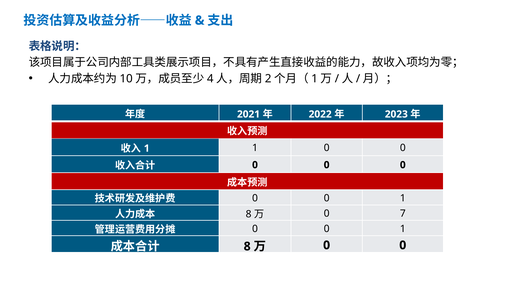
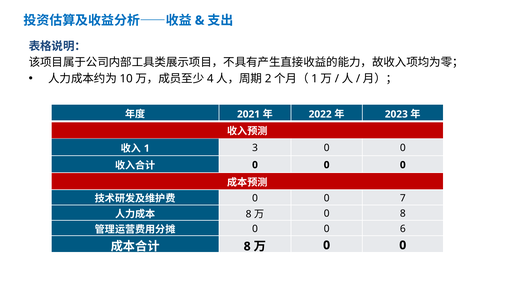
1: 1 -> 3 (255, 148)
1: 1 -> 7 (403, 198)
0 7: 7 -> 8 (403, 213)
1: 1 -> 6 (403, 229)
